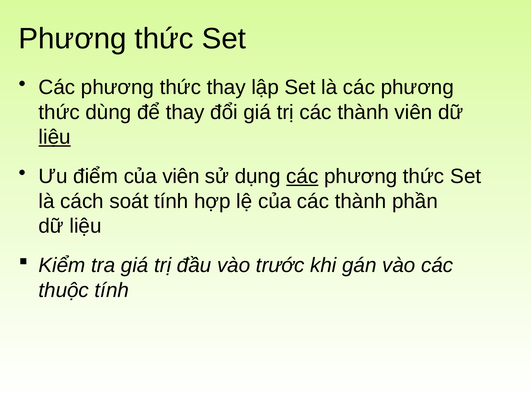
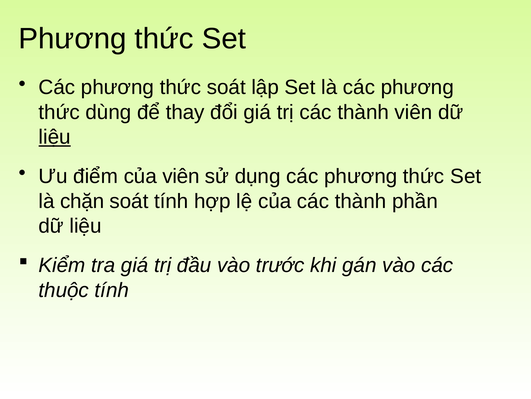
thức thay: thay -> soát (226, 87)
các underline: present -> none (302, 176)
cách: cách -> chặn (82, 201)
